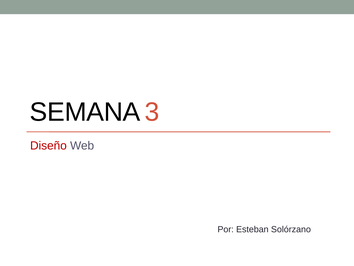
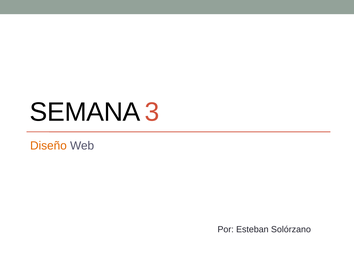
Diseño colour: red -> orange (48, 145)
